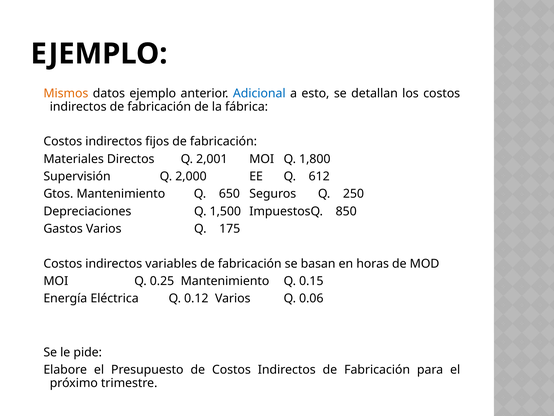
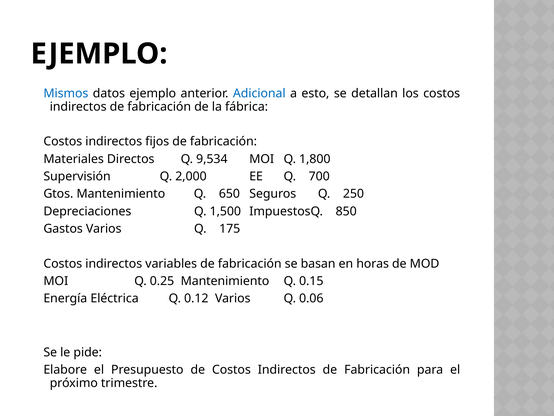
Mismos colour: orange -> blue (66, 93)
2,001: 2,001 -> 9,534 (212, 159)
612: 612 -> 700 (319, 176)
